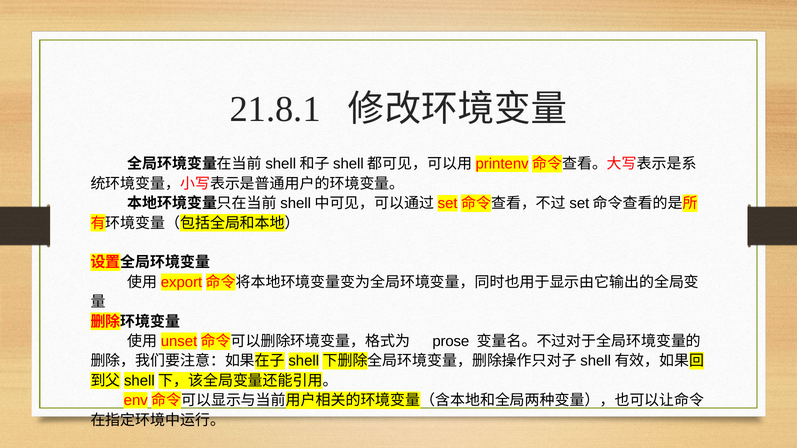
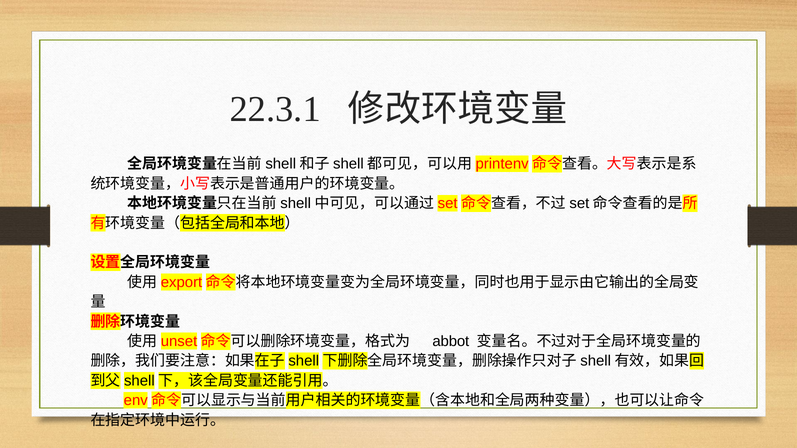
21.8.1: 21.8.1 -> 22.3.1 (275, 109)
prose: prose -> abbot (451, 342)
